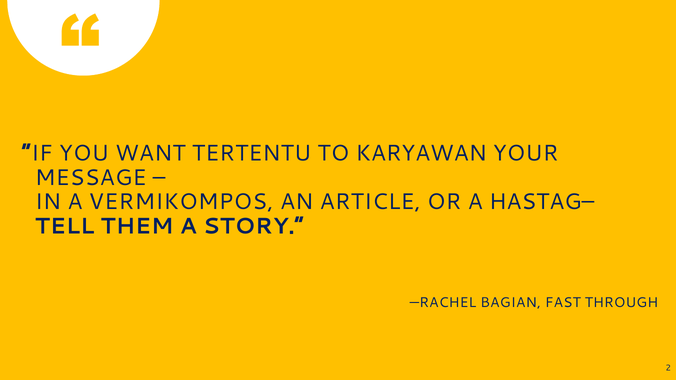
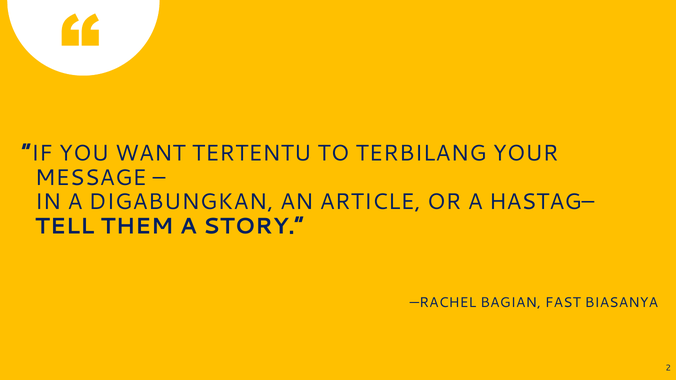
KARYAWAN: KARYAWAN -> TERBILANG (421, 153)
VERMIKOMPOS: VERMIKOMPOS -> DIGABUNGKAN (181, 202)
THROUGH: THROUGH -> BIASANYA (621, 303)
